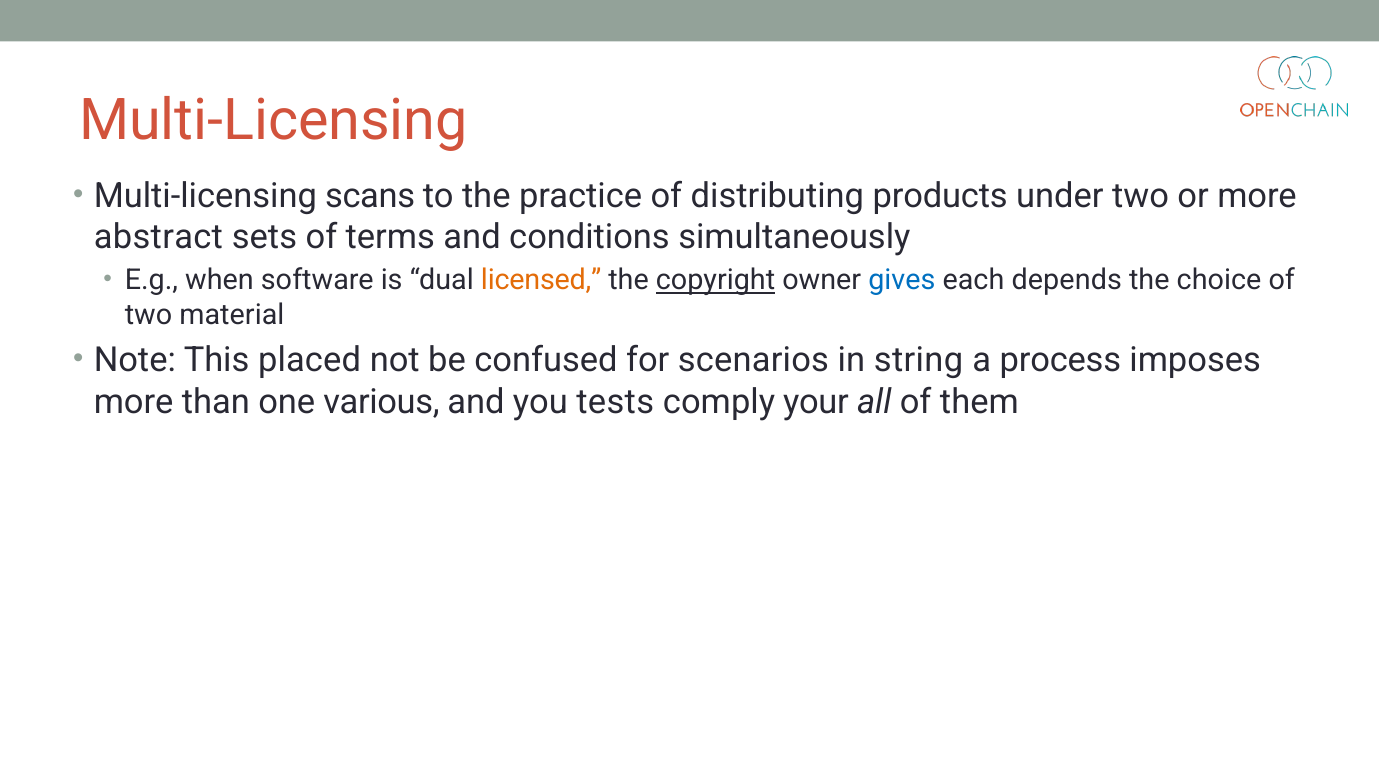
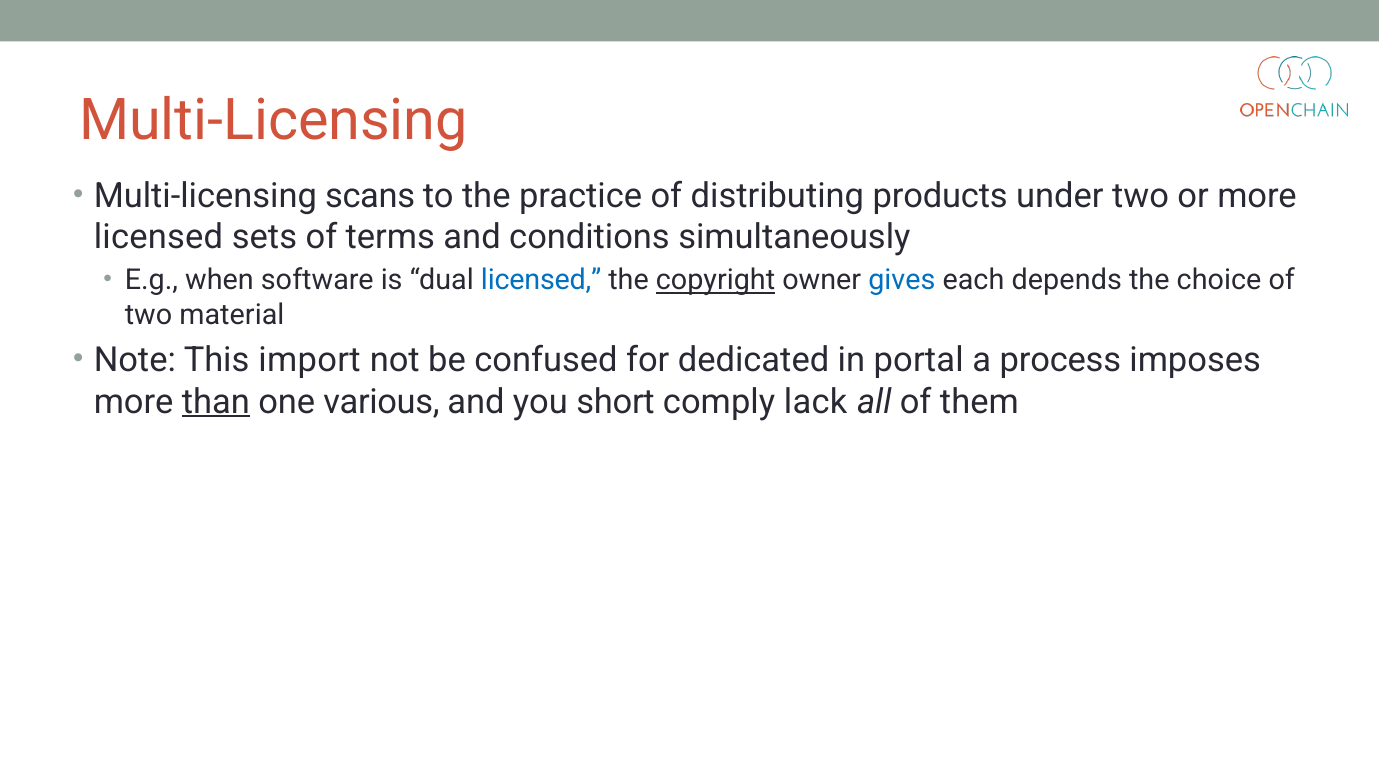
abstract: abstract -> licensed (158, 237)
licensed colour: orange -> blue (541, 280)
placed: placed -> import (309, 360)
scenarios: scenarios -> dedicated (754, 360)
string: string -> portal (919, 360)
than underline: none -> present (216, 401)
tests: tests -> short (616, 401)
your: your -> lack (816, 401)
